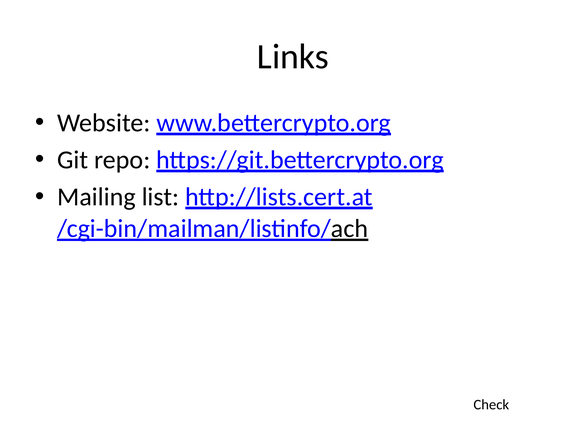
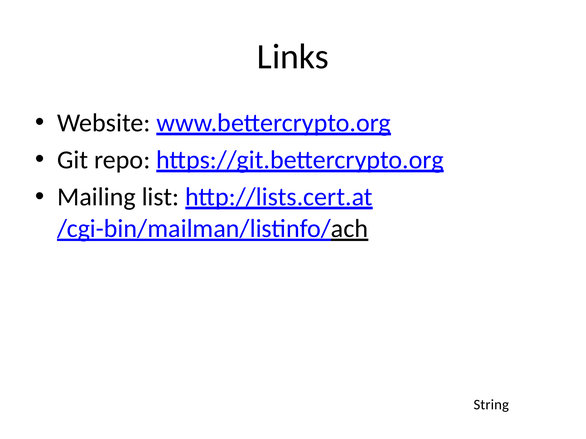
Check: Check -> String (491, 405)
